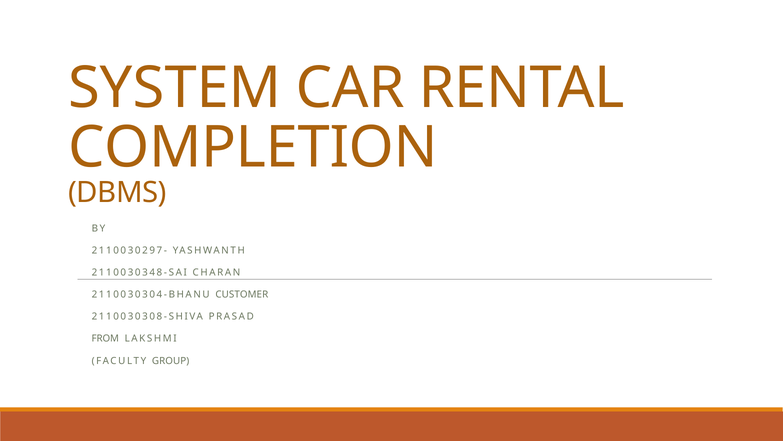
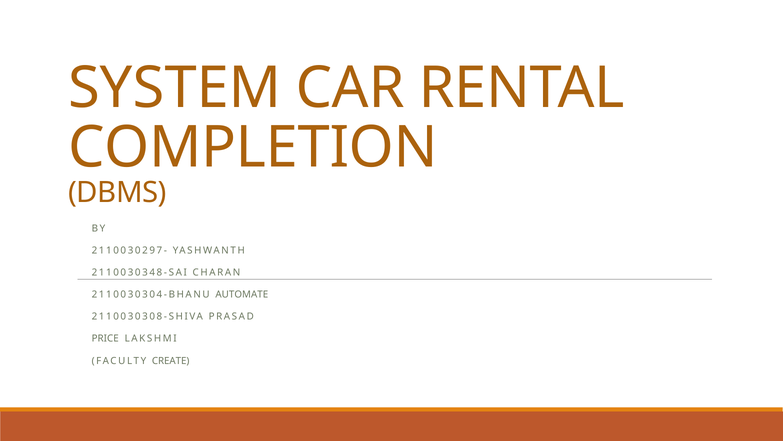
CUSTOMER: CUSTOMER -> AUTOMATE (242, 294)
FROM: FROM -> PRICE (105, 338)
GROUP: GROUP -> CREATE (171, 360)
